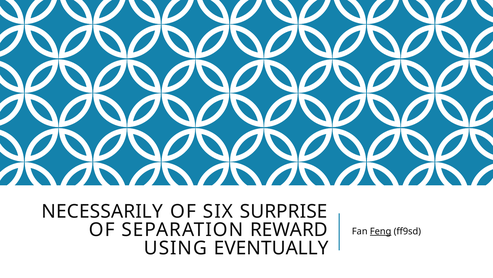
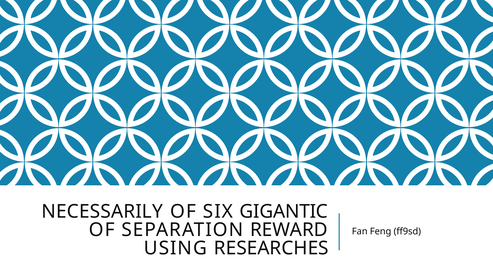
SURPRISE: SURPRISE -> GIGANTIC (284, 211)
Feng underline: present -> none (381, 231)
EVENTUALLY: EVENTUALLY -> RESEARCHES (271, 248)
